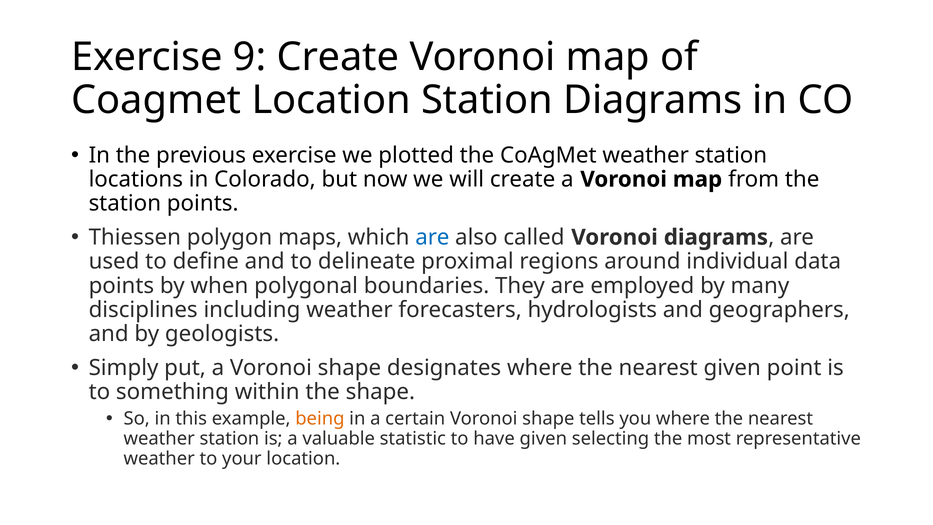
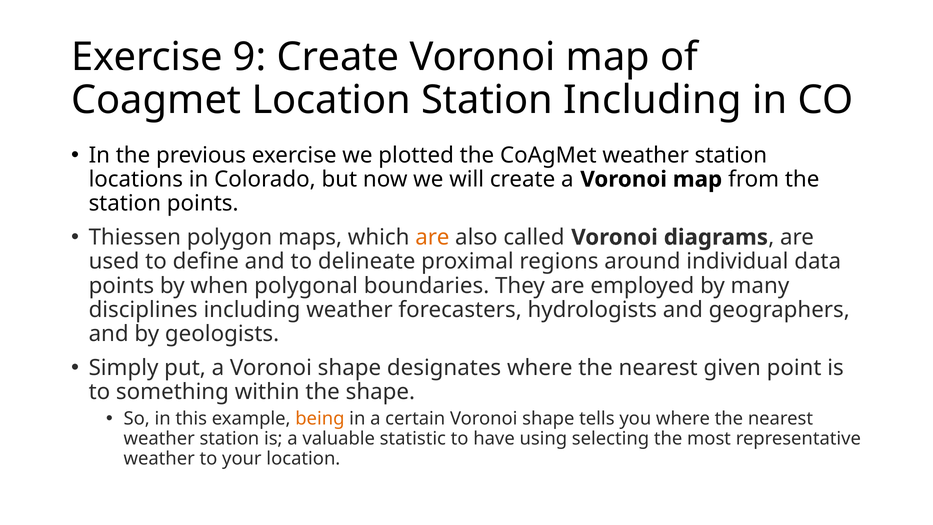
Station Diagrams: Diagrams -> Including (653, 100)
are colour: blue -> orange (432, 237)
have given: given -> using (543, 439)
